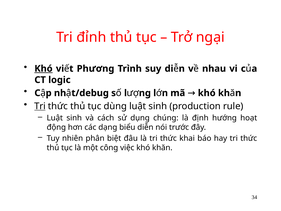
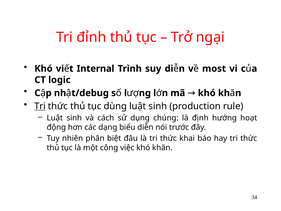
Khó underline: present -> none (43, 69)
Phương: Phương -> Internal (96, 69)
nhau: nhau -> most (214, 69)
